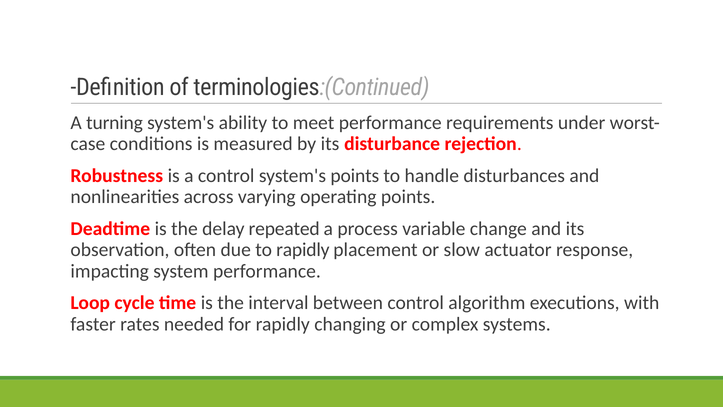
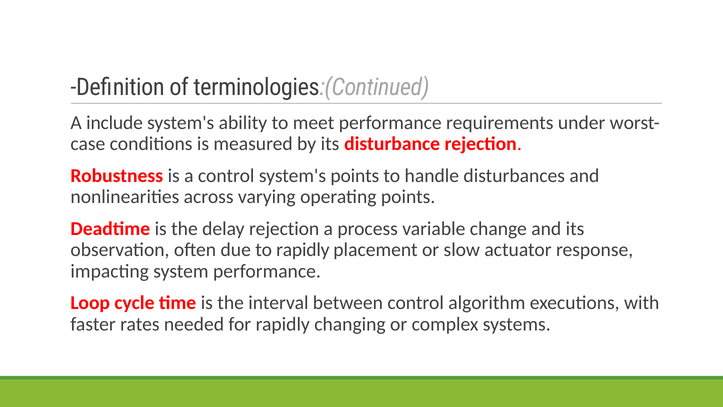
turning: turning -> include (115, 123)
delay repeated: repeated -> rejection (284, 229)
